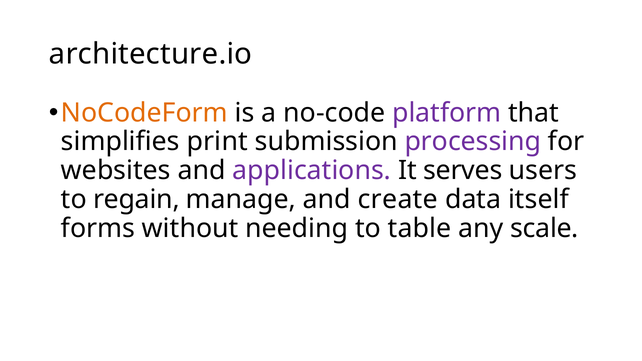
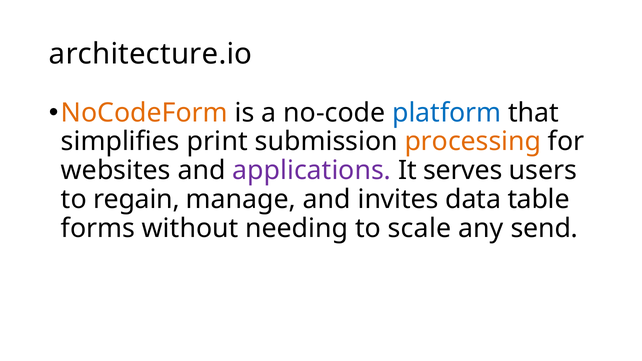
platform colour: purple -> blue (447, 113)
processing colour: purple -> orange (473, 142)
create: create -> invites (398, 199)
itself: itself -> table (539, 199)
table: table -> scale (420, 228)
scale: scale -> send (544, 228)
